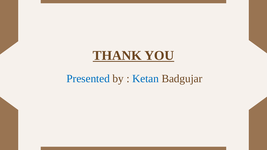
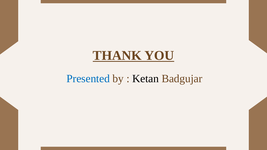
Ketan colour: blue -> black (146, 79)
